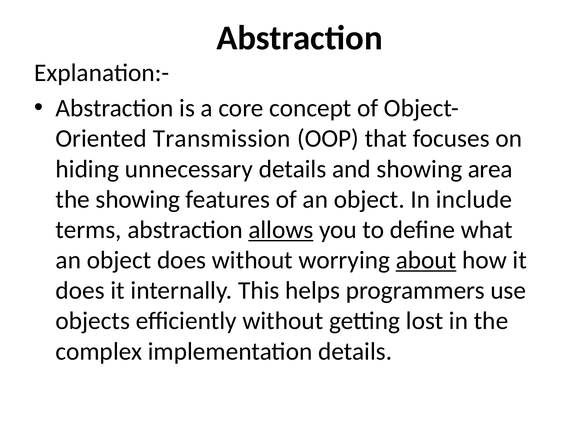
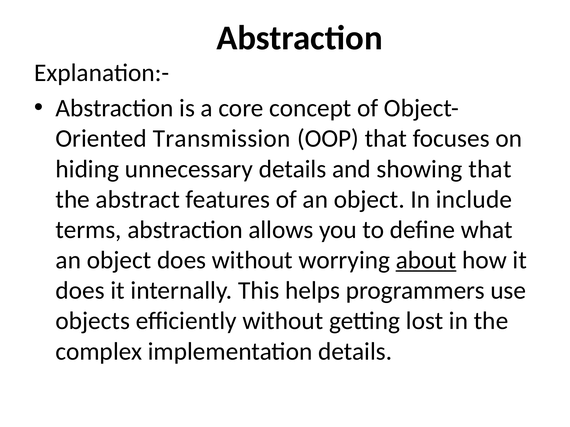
showing area: area -> that (490, 169)
the showing: showing -> abstract (138, 200)
allows underline: present -> none (281, 230)
